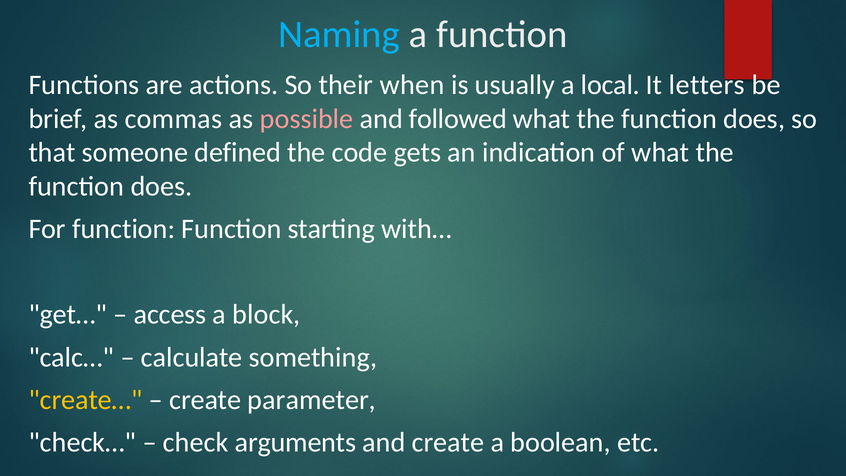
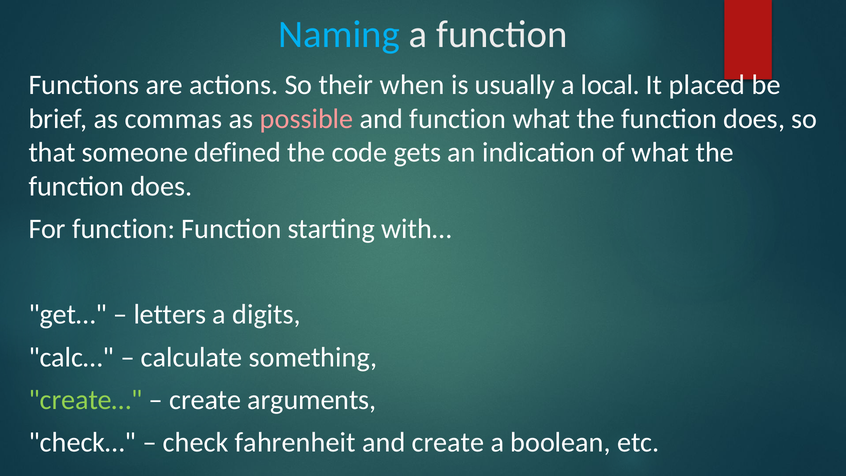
letters: letters -> placed (707, 85)
and followed: followed -> function (458, 119)
access: access -> letters (170, 314)
block: block -> digits (266, 314)
create… colour: yellow -> light green (86, 400)
parameter: parameter -> arguments (312, 400)
arguments: arguments -> fahrenheit (295, 443)
